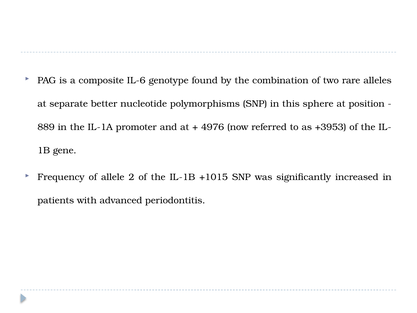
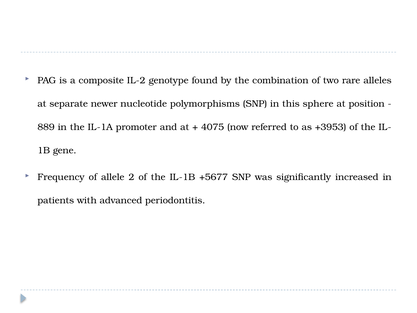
IL-6: IL-6 -> IL-2 (136, 80)
better: better -> newer (104, 104)
4976: 4976 -> 4075 (213, 127)
+1015: +1015 -> +5677 (214, 177)
